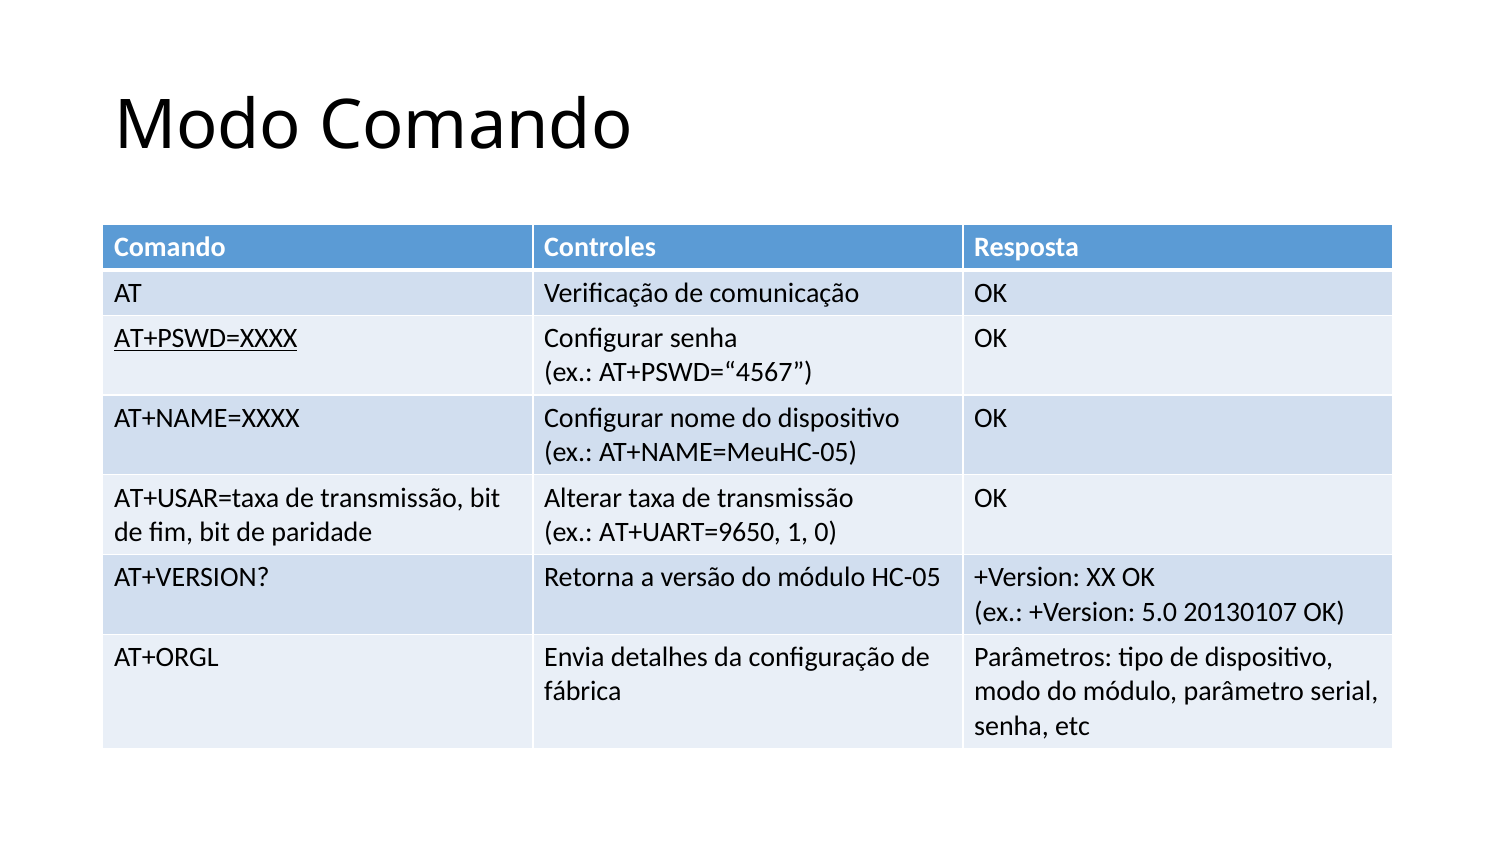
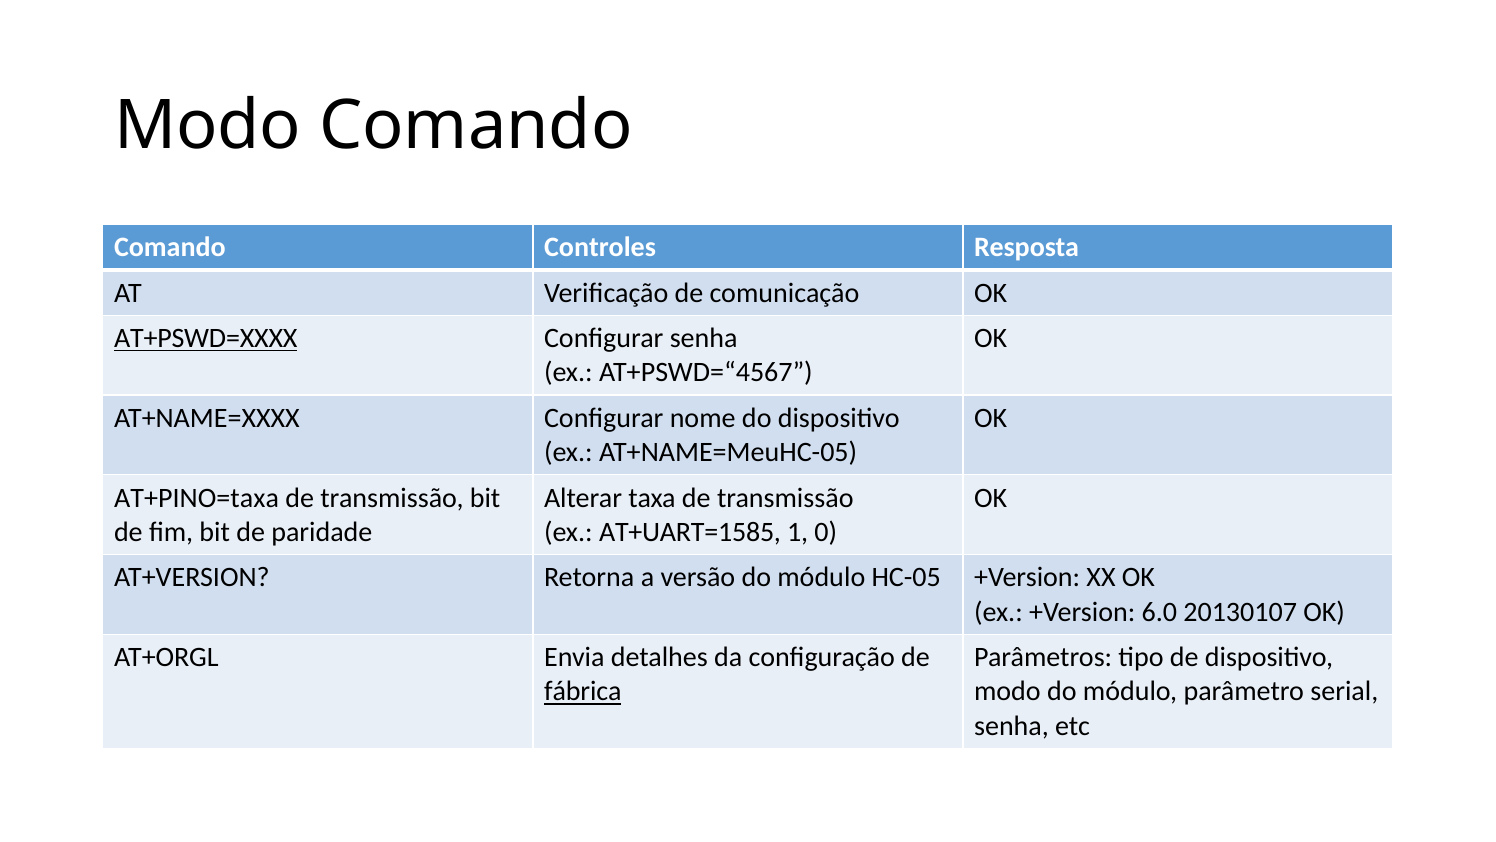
AT+USAR=taxa: AT+USAR=taxa -> AT+PINO=taxa (197, 498)
AT+UART=9650: AT+UART=9650 -> AT+UART=1585 (690, 532)
5.0: 5.0 -> 6.0 (1159, 612)
fábrica underline: none -> present (583, 691)
